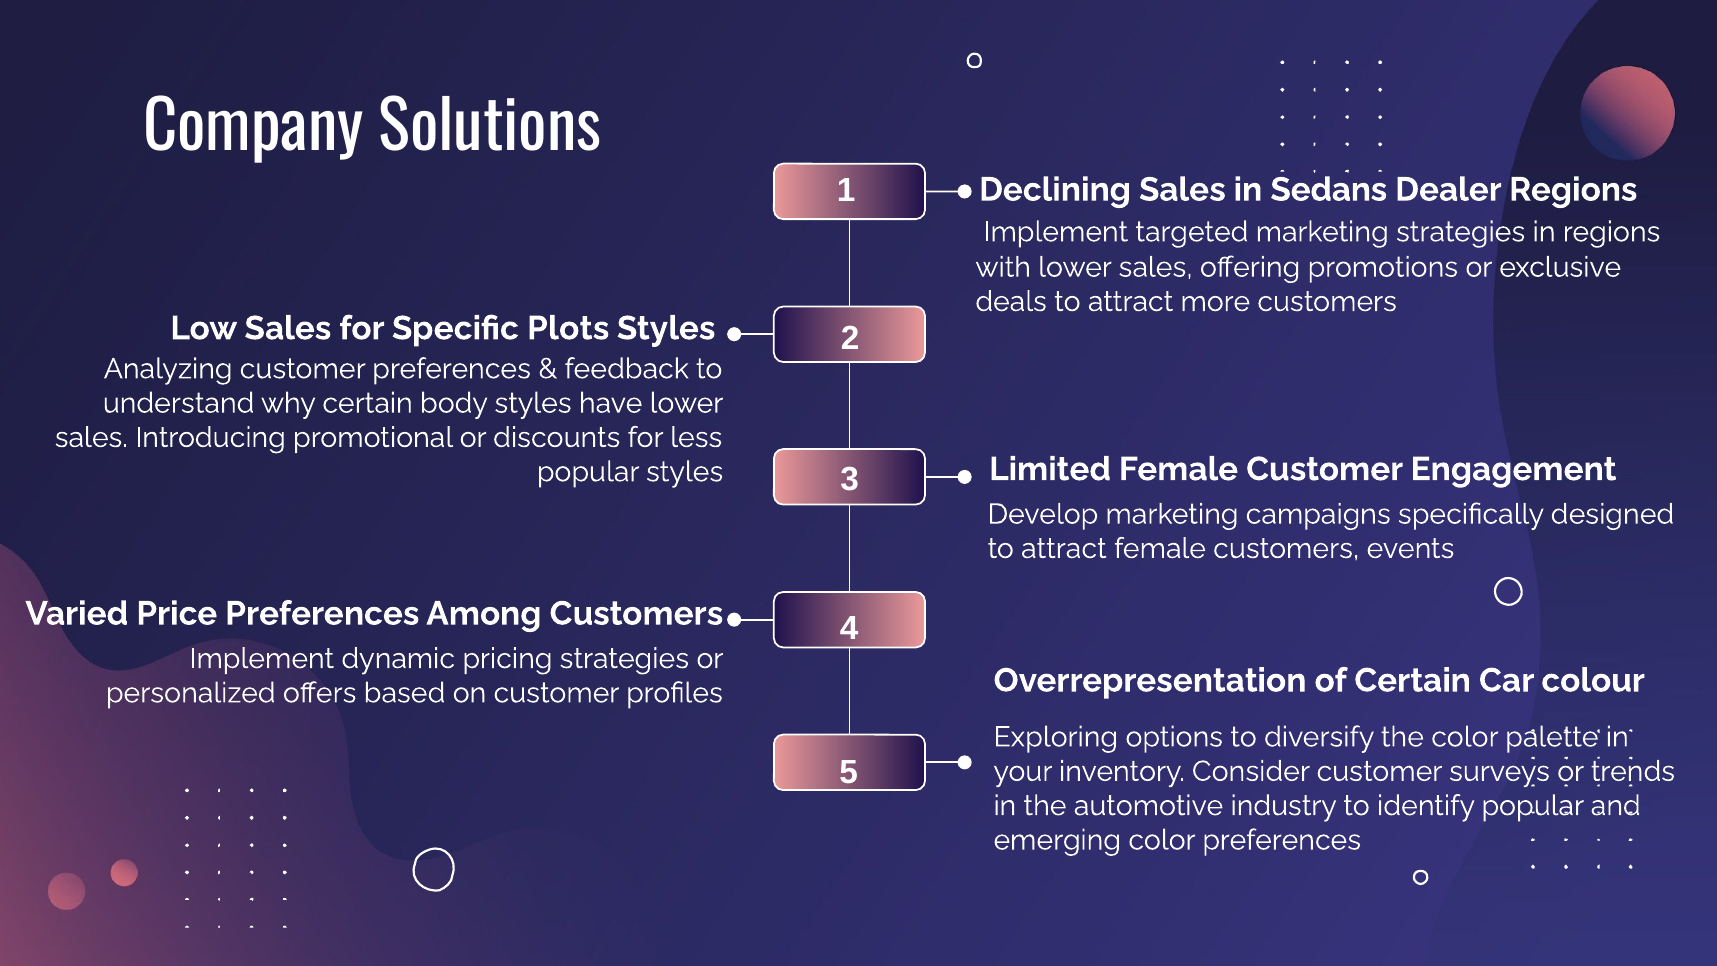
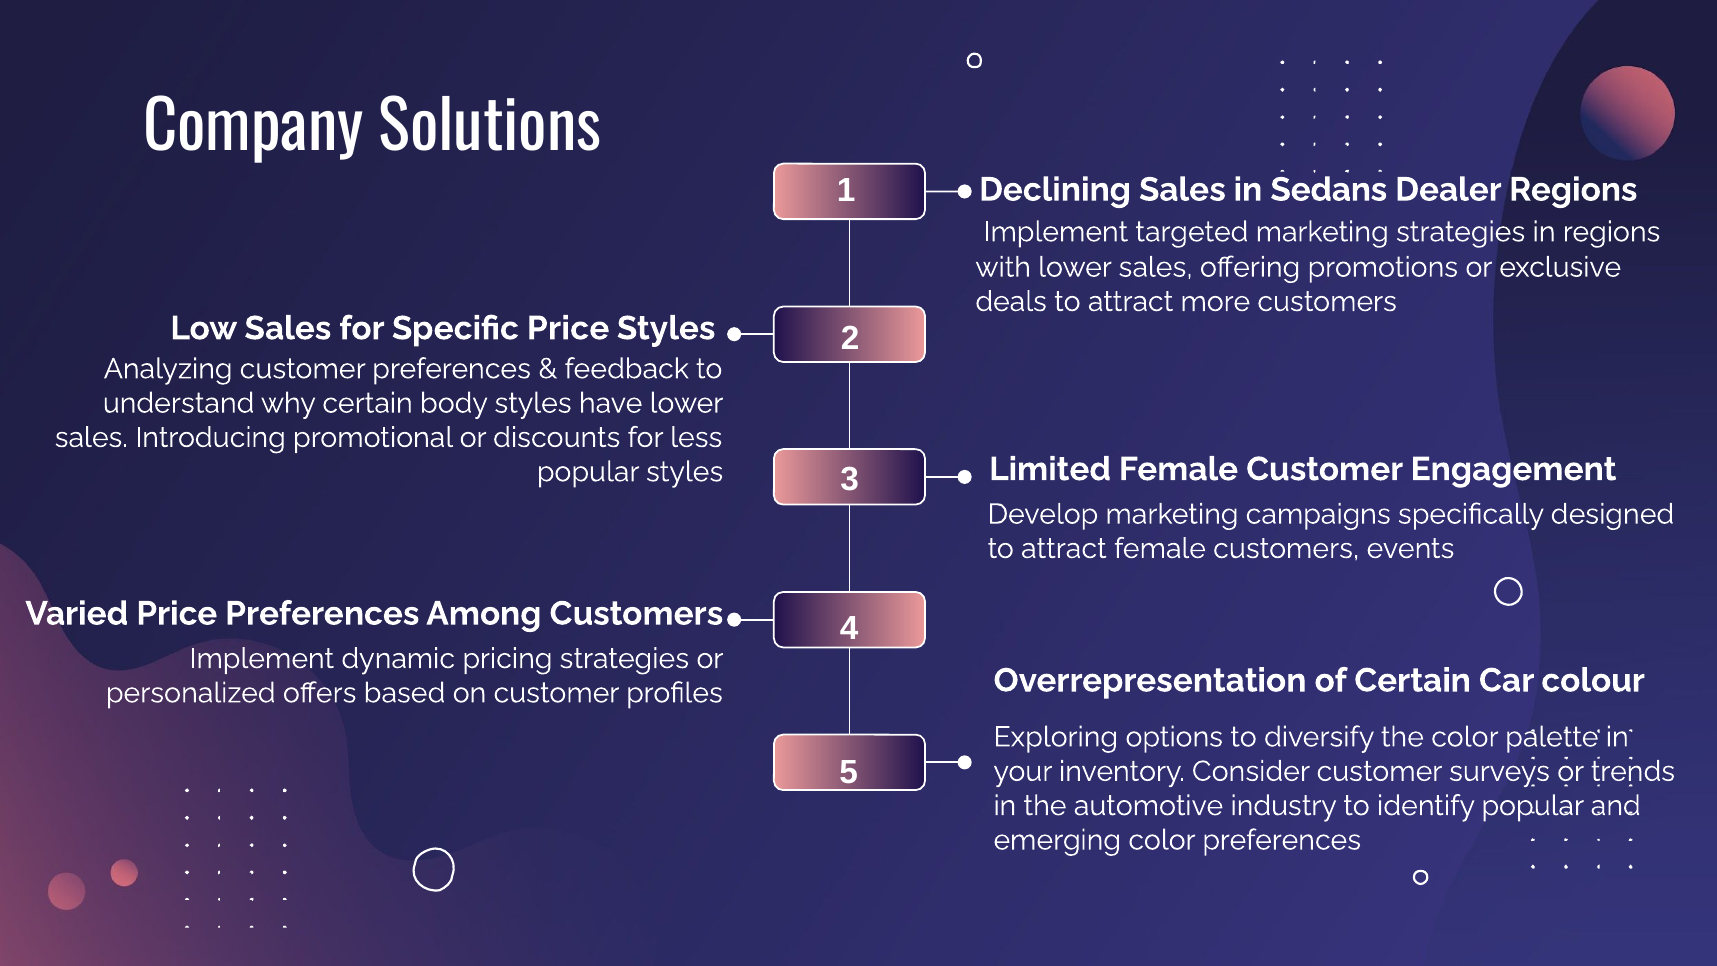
Specific Plots: Plots -> Price (568, 328)
